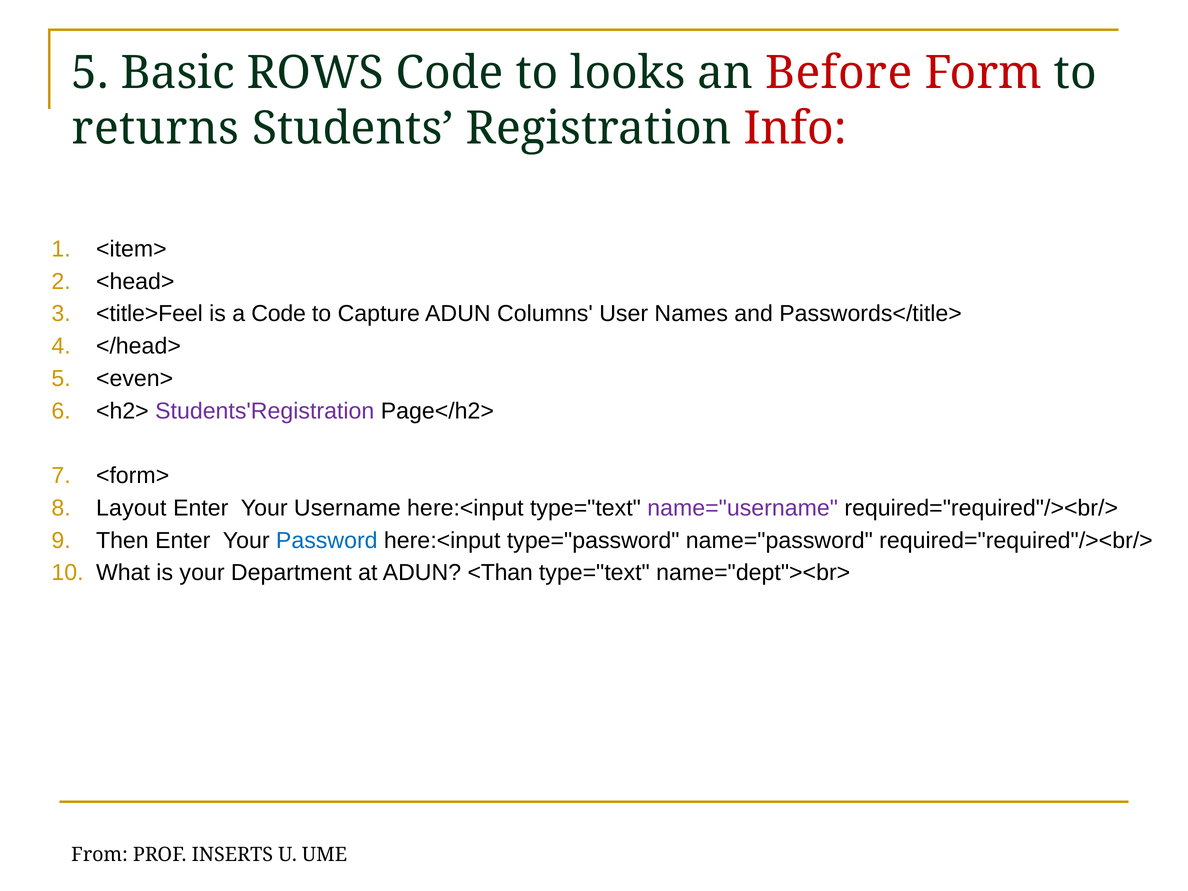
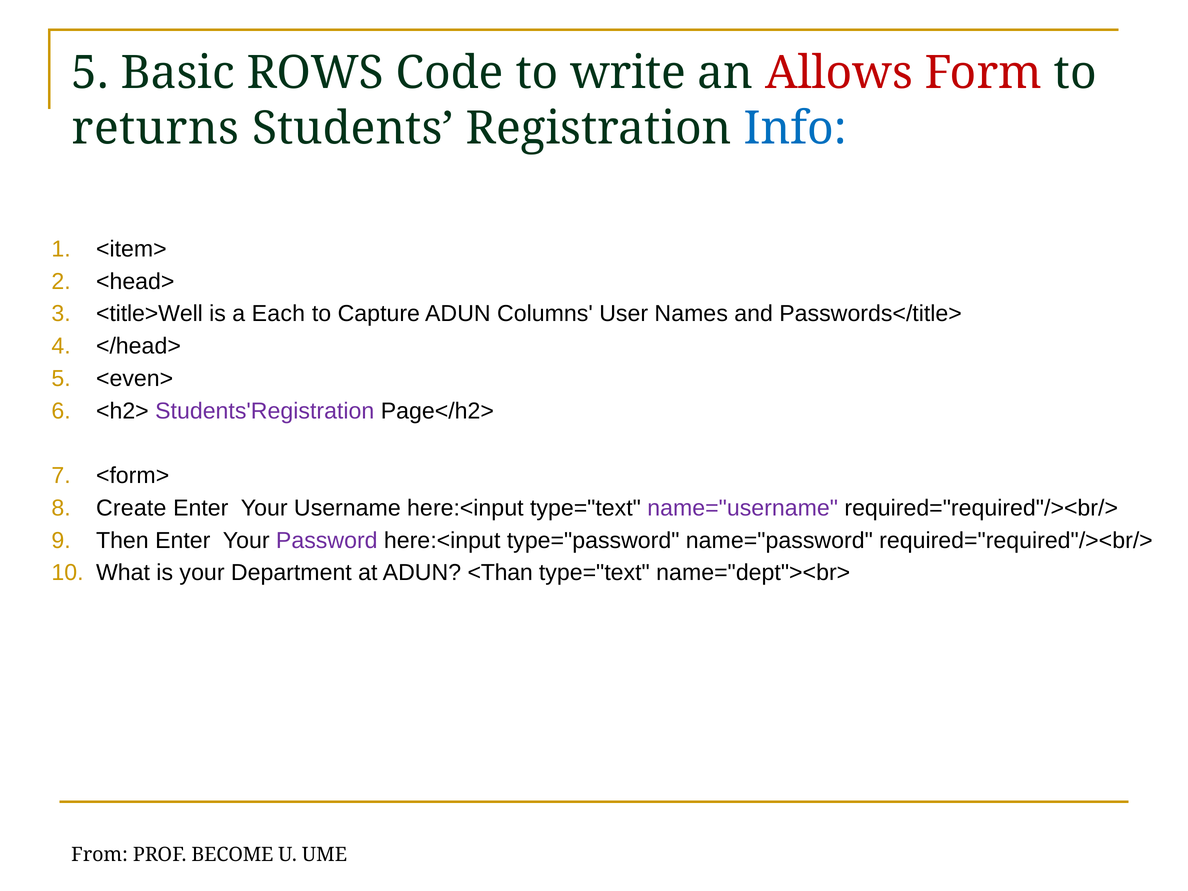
looks: looks -> write (628, 73)
Before: Before -> Allows (839, 73)
Info colour: red -> blue (795, 128)
<title>Feel: <title>Feel -> <title>Well (149, 314)
a Code: Code -> Each (278, 314)
Layout: Layout -> Create (131, 508)
Password colour: blue -> purple (327, 540)
INSERTS: INSERTS -> BECOME (232, 855)
